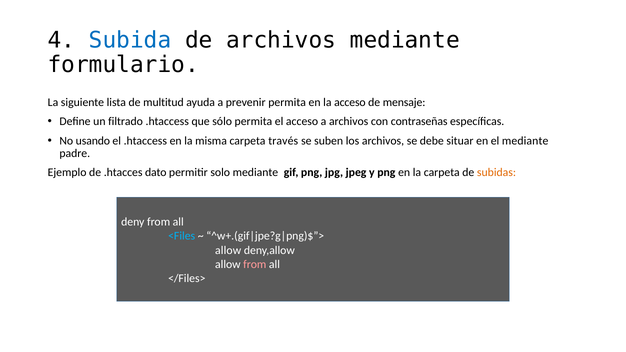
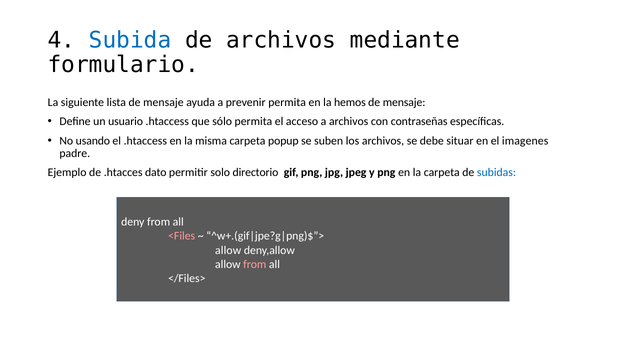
lista de multitud: multitud -> mensaje (163, 102)
la acceso: acceso -> hemos (350, 102)
filtrado: filtrado -> usuario (126, 122)
través: través -> popup (283, 141)
el mediante: mediante -> imagenes (525, 141)
solo mediante: mediante -> directorio (255, 173)
subidas colour: orange -> blue (497, 173)
<Files colour: light blue -> pink (182, 236)
